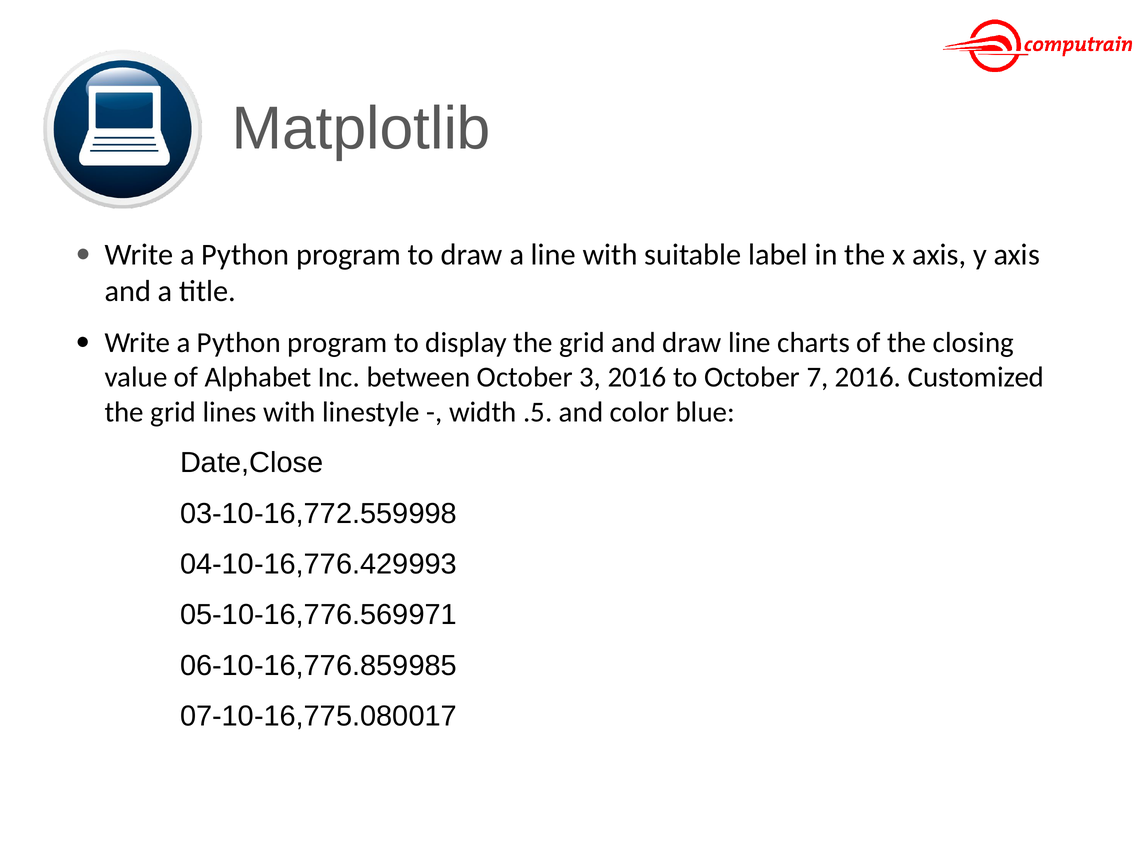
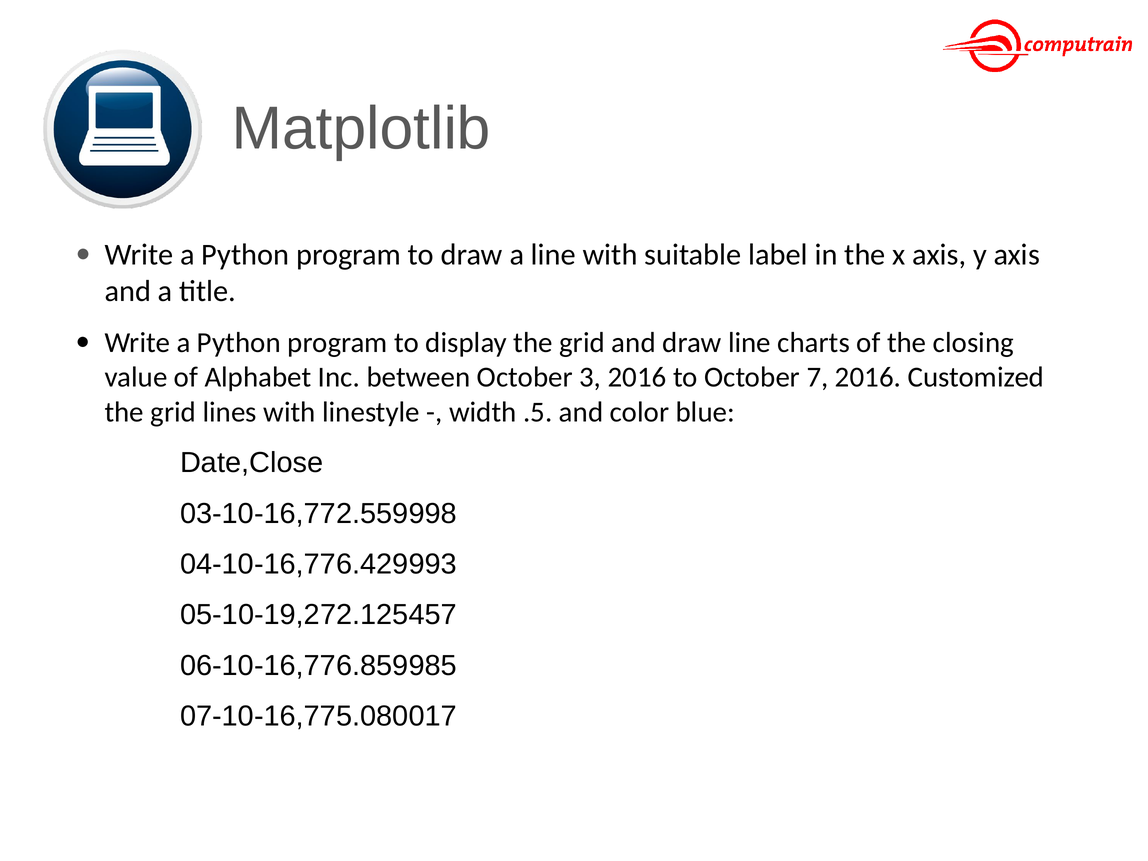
05-10-16,776.569971: 05-10-16,776.569971 -> 05-10-19,272.125457 (318, 615)
